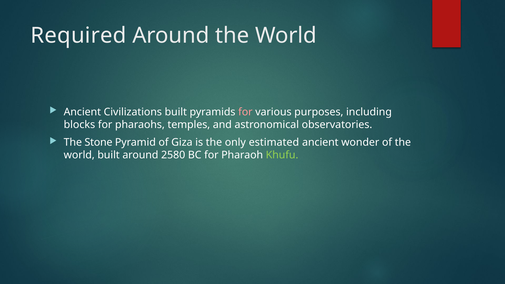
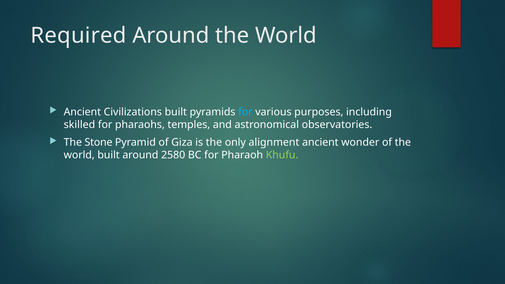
for colour: pink -> light blue (245, 112)
blocks: blocks -> skilled (79, 125)
estimated: estimated -> alignment (274, 142)
